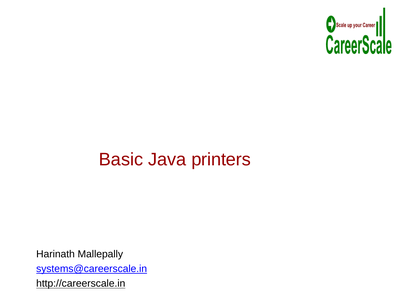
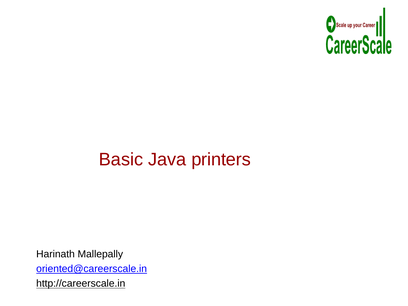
systems@careerscale.in: systems@careerscale.in -> oriented@careerscale.in (92, 269)
